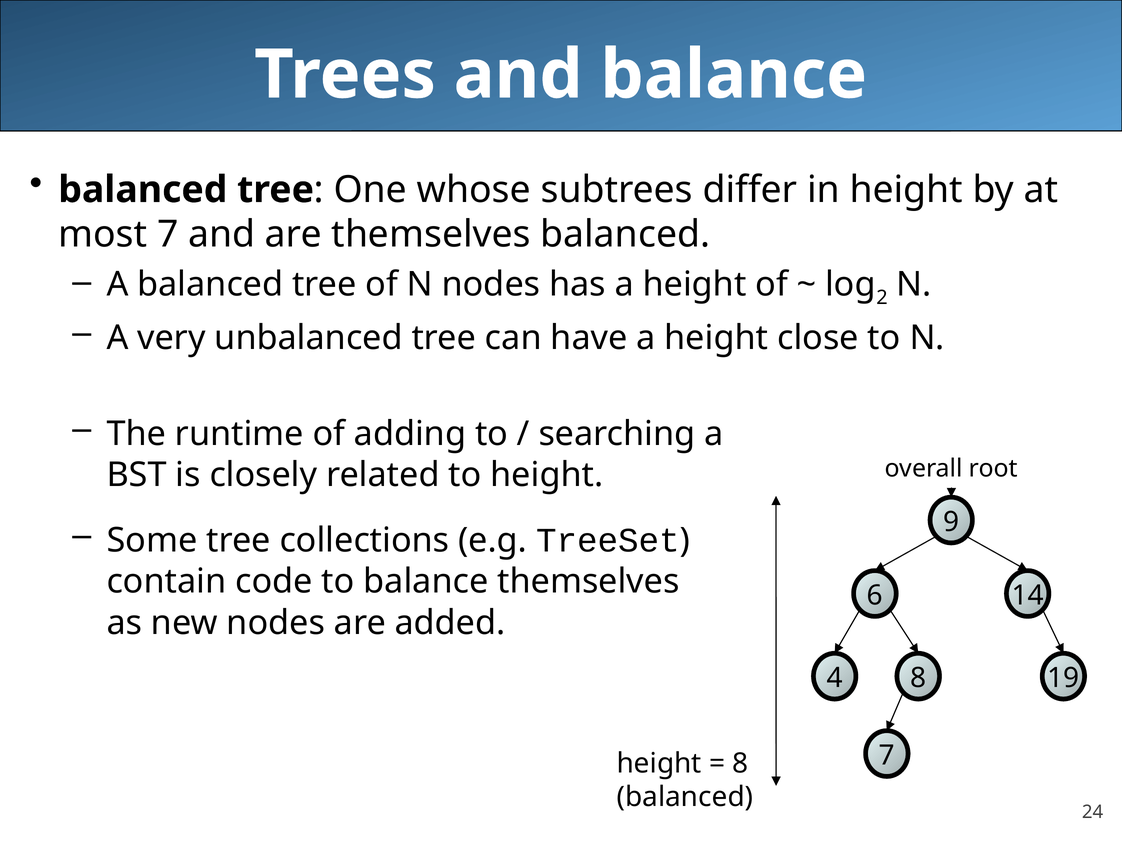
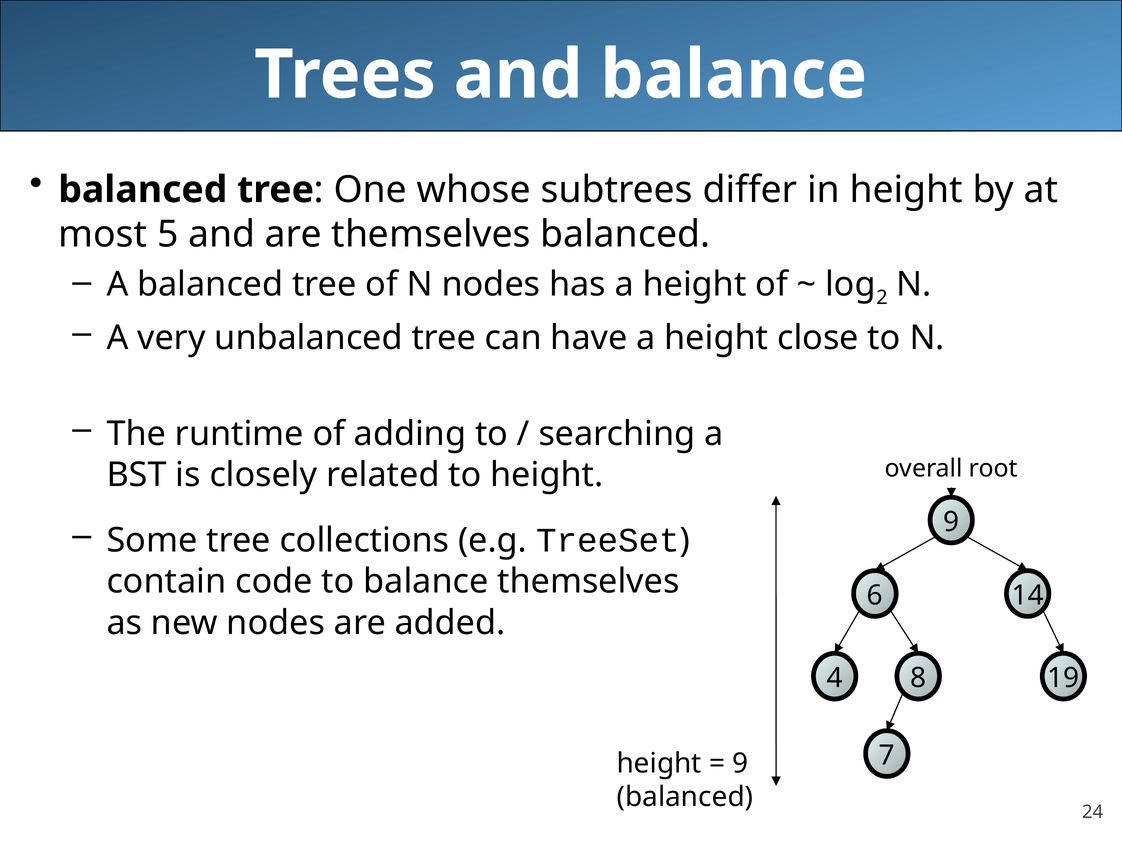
most 7: 7 -> 5 (168, 234)
8: 8 -> 9 (740, 763)
